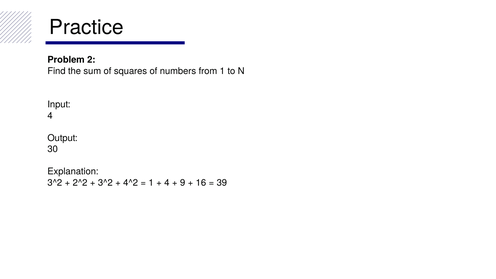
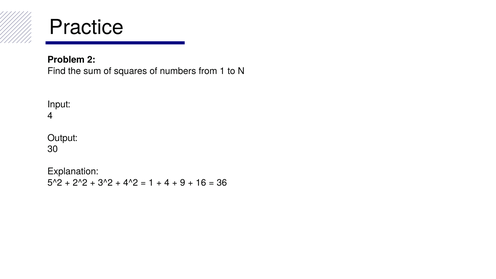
3^2: 3^2 -> 5^2 (55, 183)
39: 39 -> 36 (222, 183)
